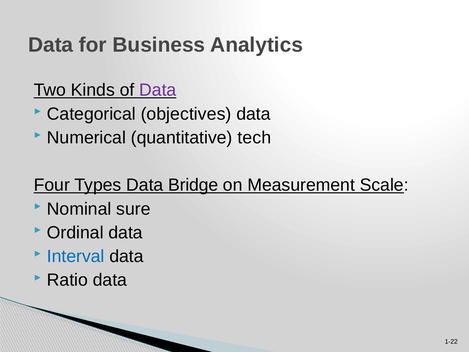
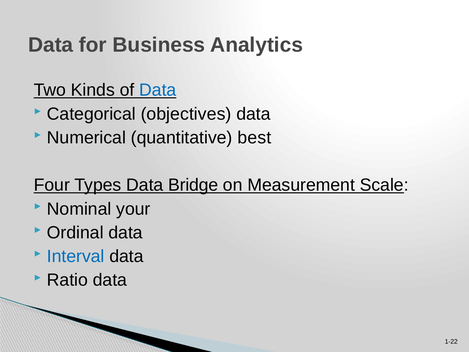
Data colour: purple -> blue (158, 90)
tech: tech -> best (254, 138)
sure: sure -> your (133, 209)
